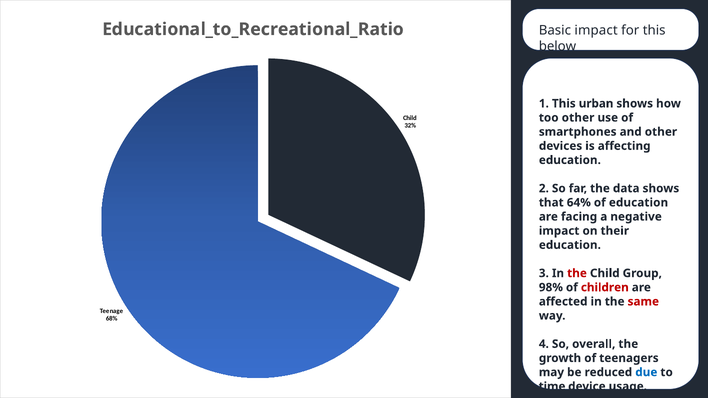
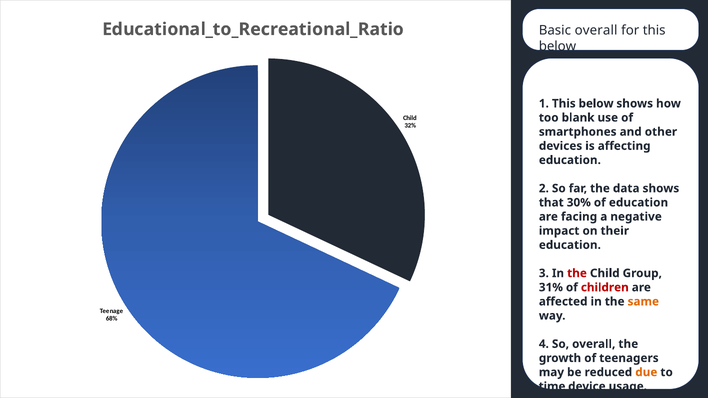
Basic impact: impact -> overall (596, 30)
1 This urban: urban -> below (596, 104)
too other: other -> blank (578, 118)
64%: 64% -> 30% (579, 203)
98%: 98% -> 31% (551, 288)
same colour: red -> orange (643, 302)
due colour: blue -> orange (646, 372)
